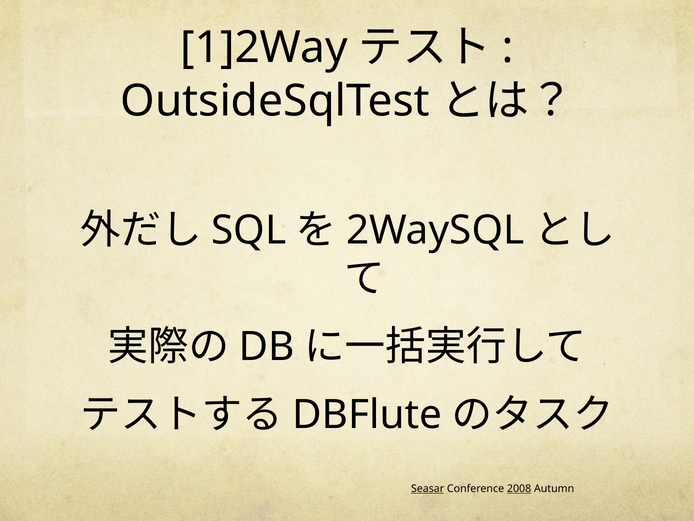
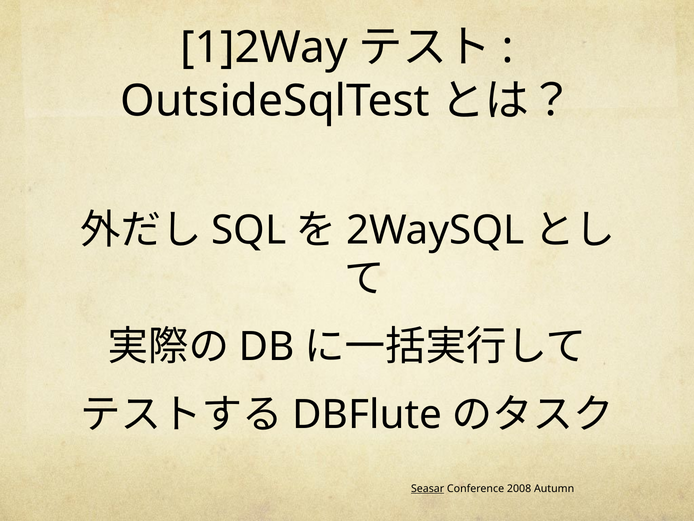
2008 underline: present -> none (519, 488)
